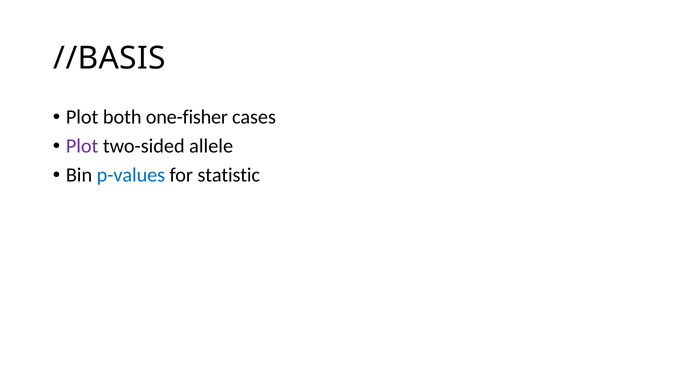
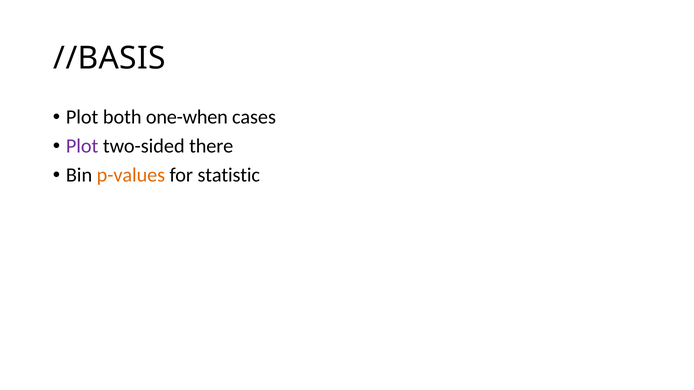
one-fisher: one-fisher -> one-when (187, 117)
allele: allele -> there (211, 146)
p-values colour: blue -> orange (131, 175)
